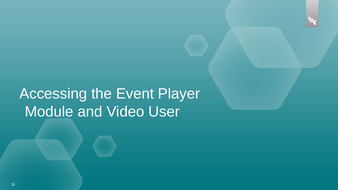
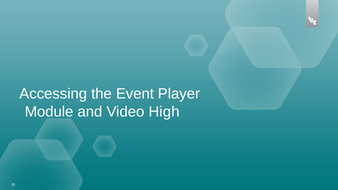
User: User -> High (164, 112)
